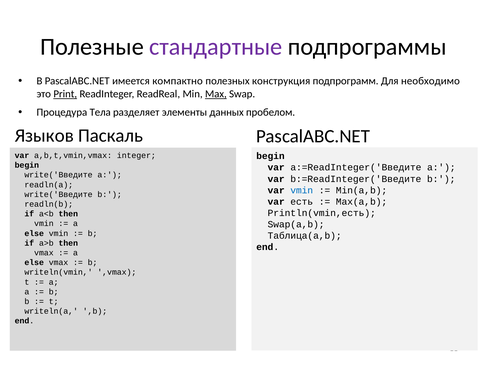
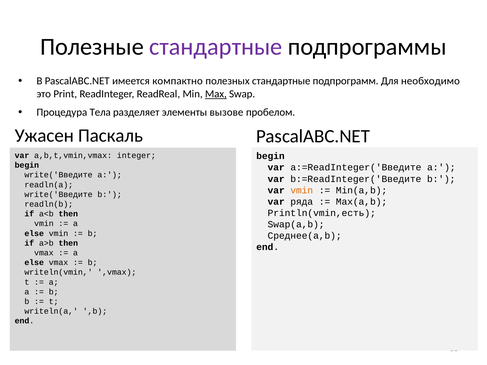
полезных конструкция: конструкция -> стандартные (281, 81)
Print underline: present -> none (65, 94)
данных: данных -> вызове (226, 112)
Языков: Языков -> Ужасен (44, 136)
vmin colour: blue -> orange (302, 190)
есть: есть -> ряда (302, 202)
Таблица(a,b: Таблица(a,b -> Среднее(a,b (305, 236)
